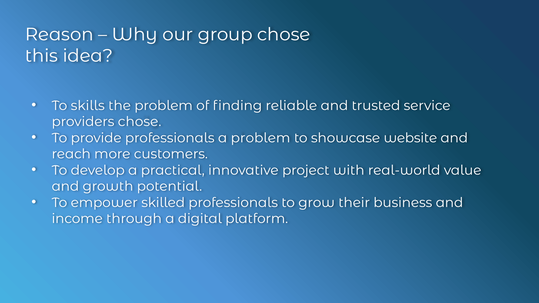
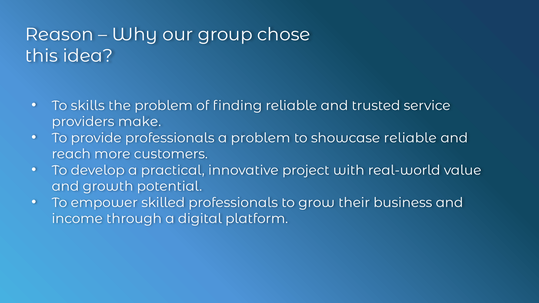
providers chose: chose -> make (140, 122)
showcase website: website -> reliable (410, 138)
